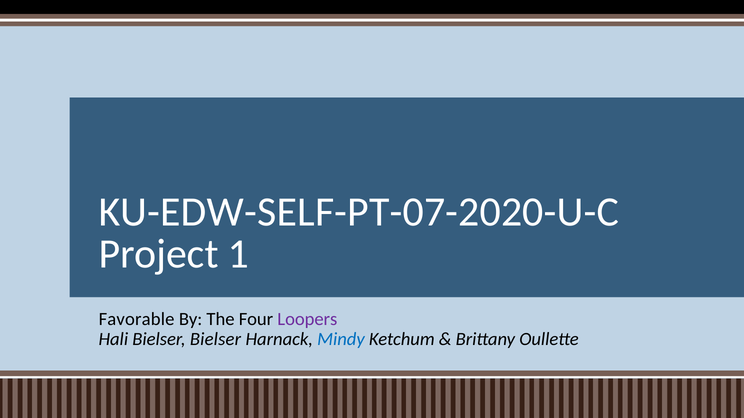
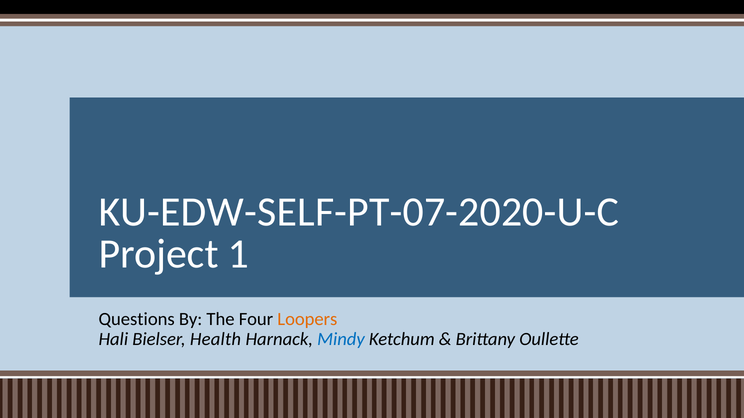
Favorable: Favorable -> Questions (137, 320)
Loopers colour: purple -> orange (307, 320)
Bielser Bielser: Bielser -> Health (215, 340)
